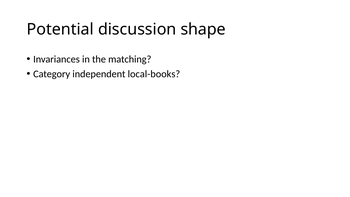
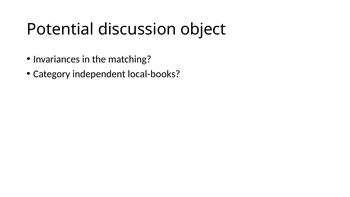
shape: shape -> object (203, 29)
